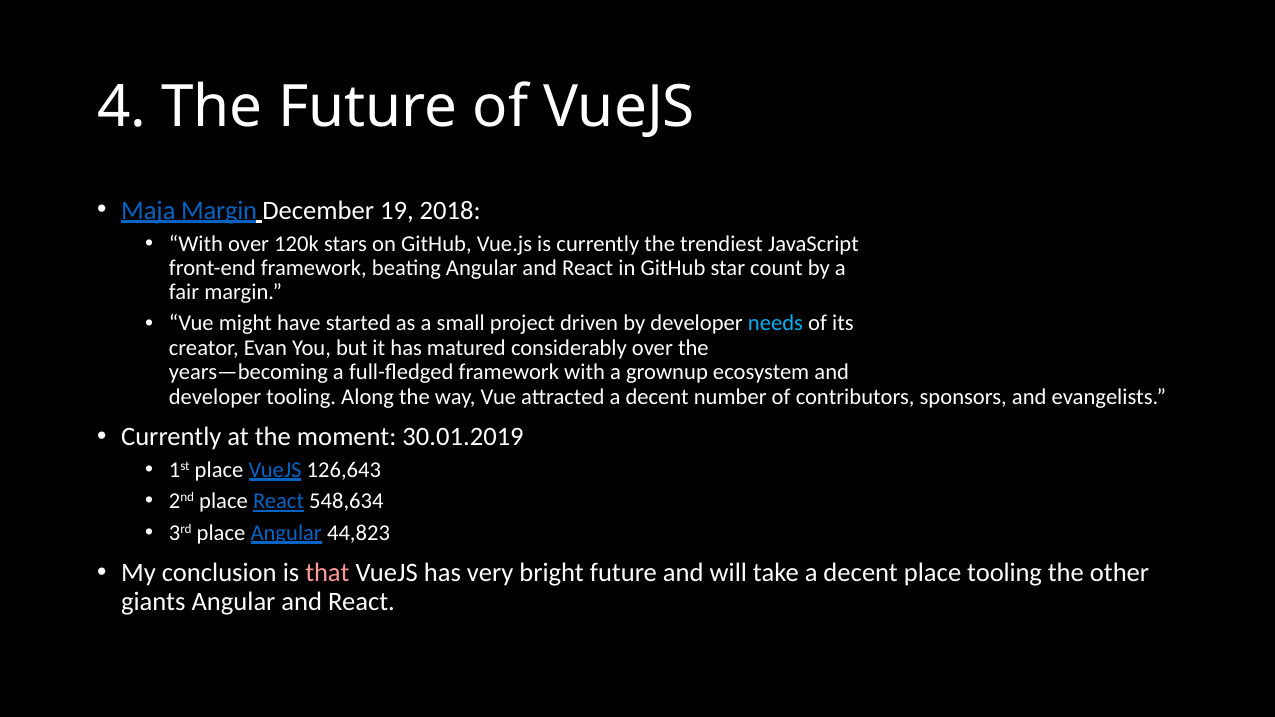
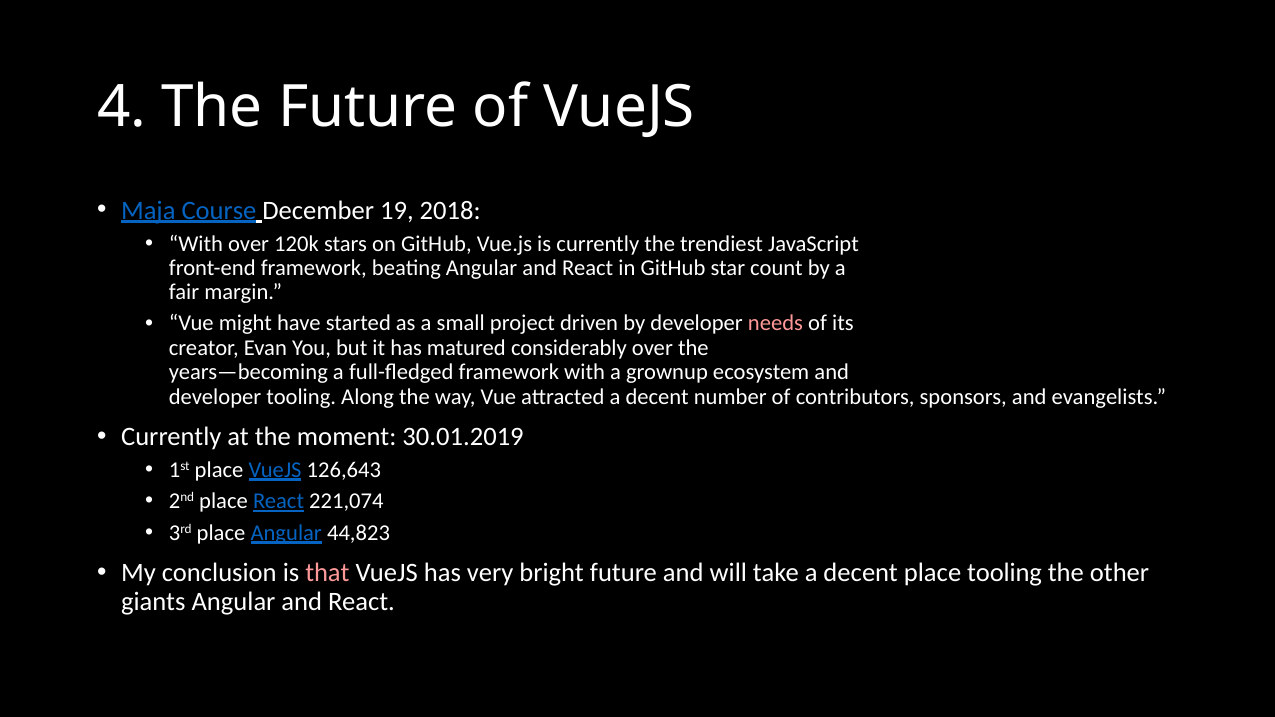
Maja Margin: Margin -> Course (219, 210)
needs colour: light blue -> pink (775, 323)
548,634: 548,634 -> 221,074 (346, 501)
